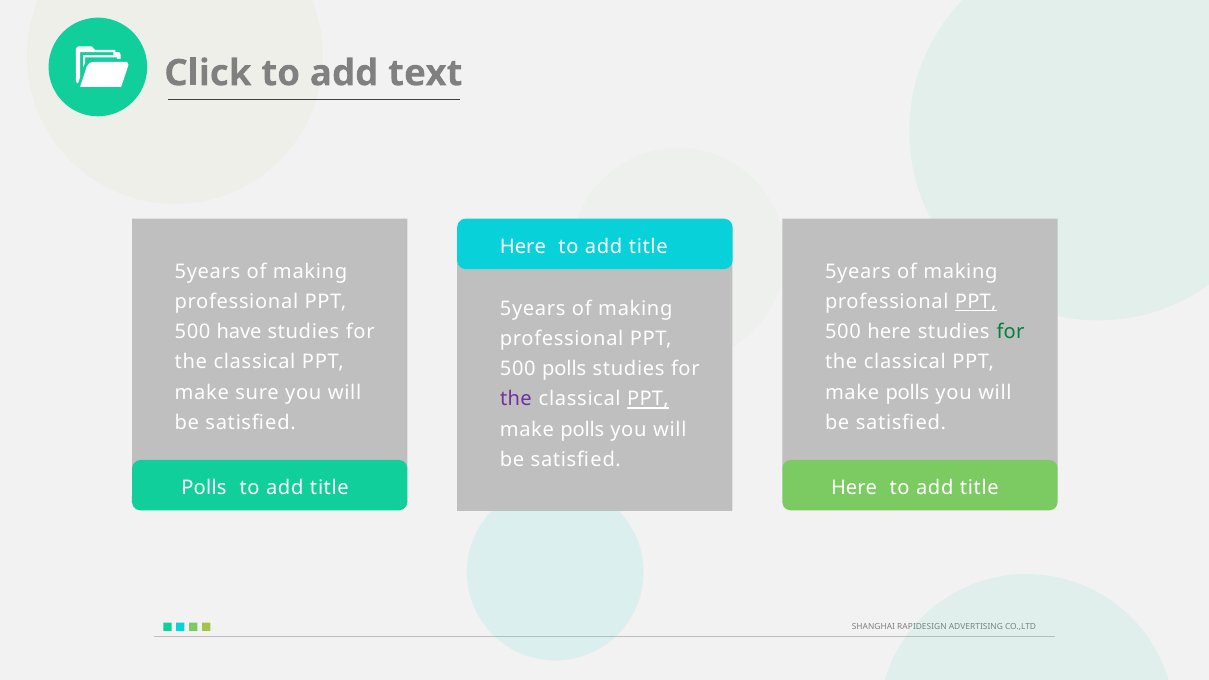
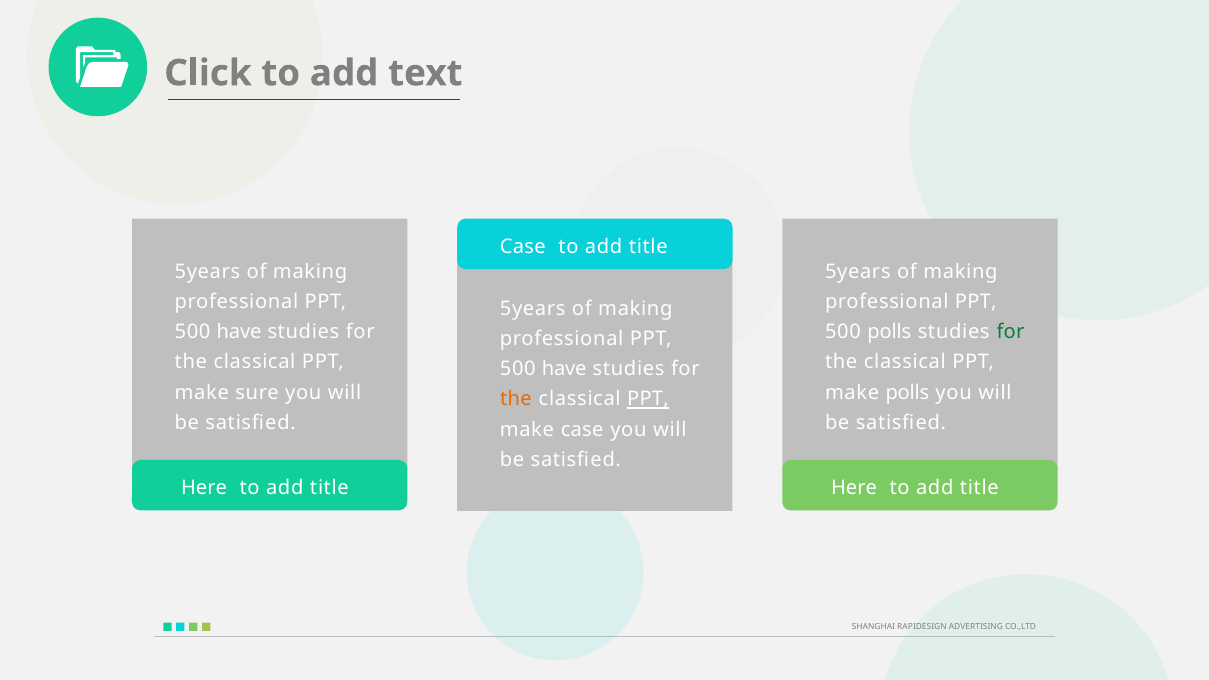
Here: Here -> Case (523, 247)
PPT underline: present -> none (976, 302)
500 here: here -> polls (889, 332)
polls: polls -> have (564, 369)
the colour: purple -> orange (516, 399)
polls: polls -> case (582, 430)
Polls: Polls -> Here (204, 488)
